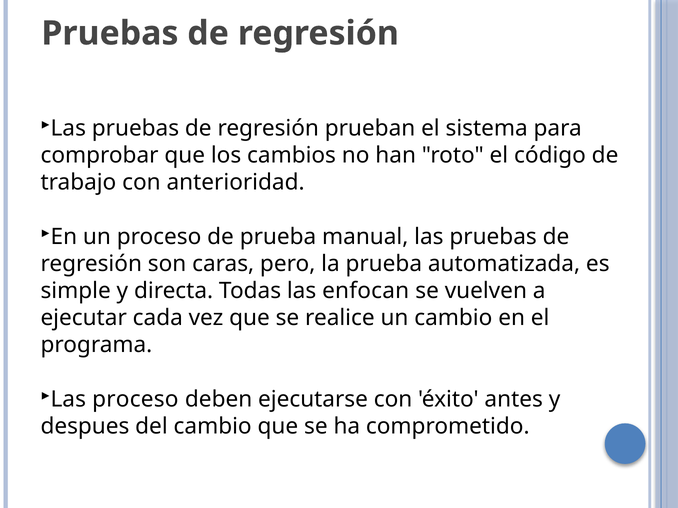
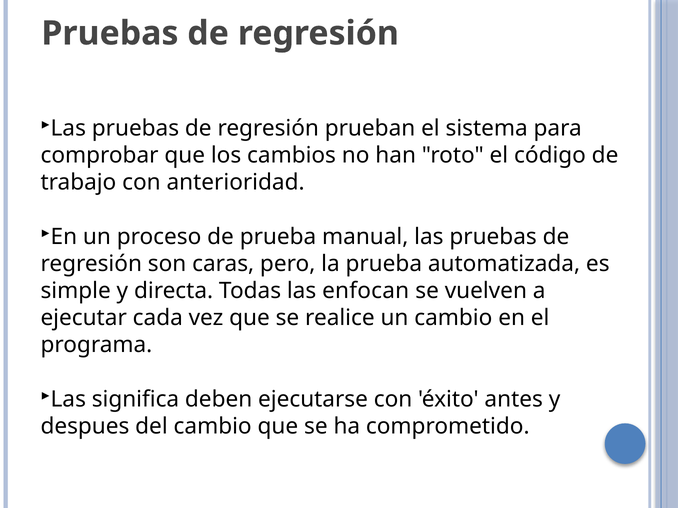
Las proceso: proceso -> significa (135, 400)
